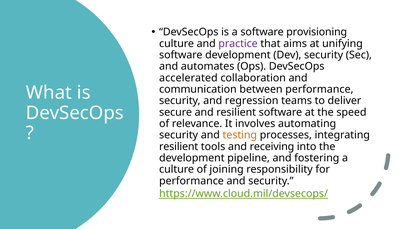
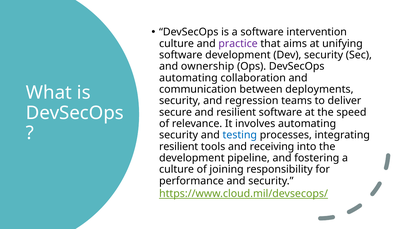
provisioning: provisioning -> intervention (317, 32)
automates: automates -> ownership (208, 66)
accelerated: accelerated -> automating (188, 78)
between performance: performance -> deployments (319, 89)
testing colour: orange -> blue (240, 135)
